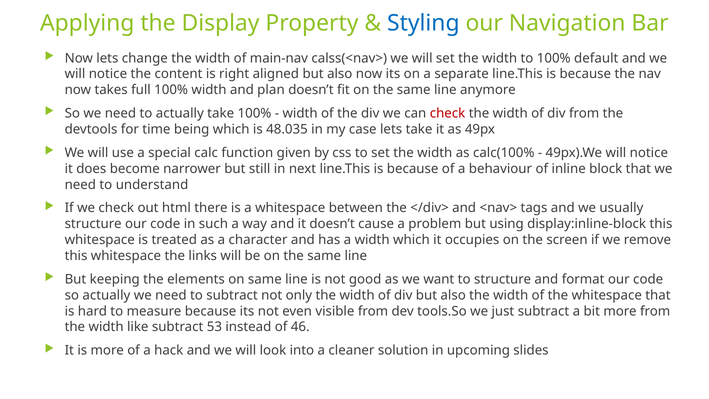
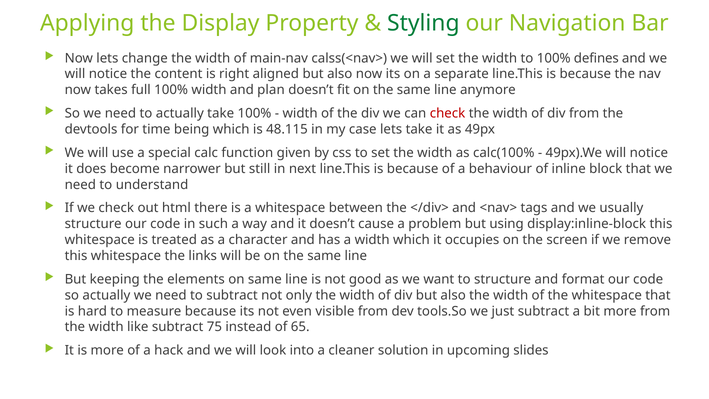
Styling colour: blue -> green (423, 23)
default: default -> defines (596, 58)
48.035: 48.035 -> 48.115 (287, 129)
53: 53 -> 75 (214, 327)
46: 46 -> 65 (300, 327)
